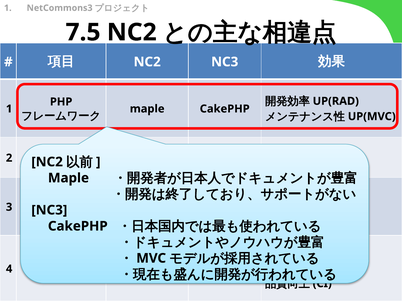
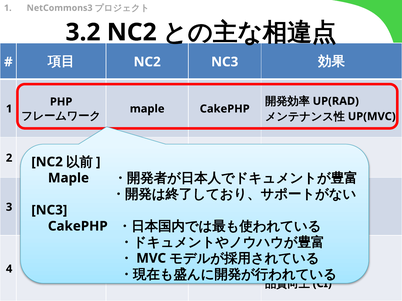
7.5: 7.5 -> 3.2 (83, 32)
